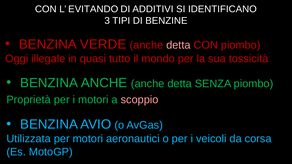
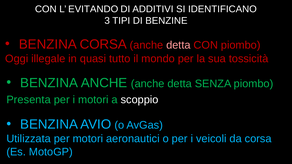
BENZINA VERDE: VERDE -> CORSA (103, 44)
Proprietà: Proprietà -> Presenta (29, 100)
scoppio colour: pink -> white (140, 100)
